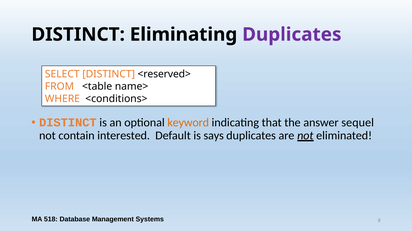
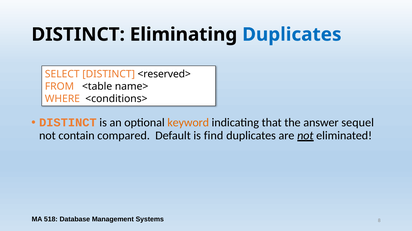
Duplicates colour: purple -> blue (292, 35)
interested: interested -> compared (124, 136)
says: says -> find (214, 136)
